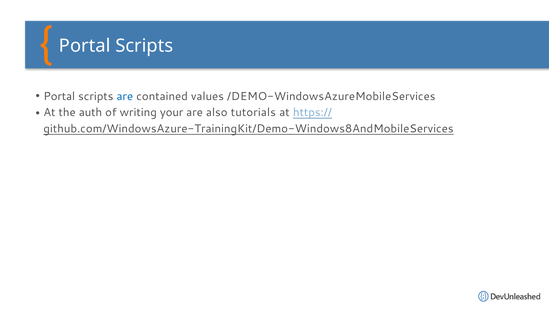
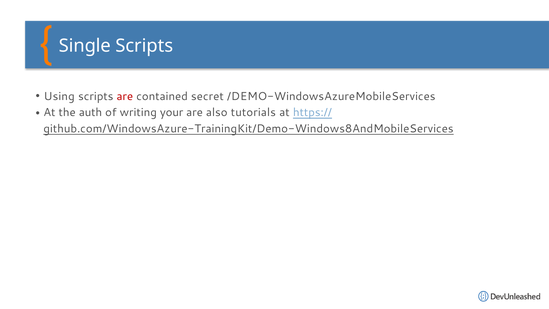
Portal: Portal -> Single (85, 46)
Portal: Portal -> Using (59, 96)
are colour: blue -> red (125, 96)
values: values -> secret (207, 96)
